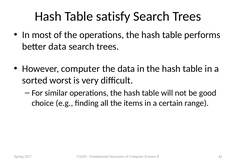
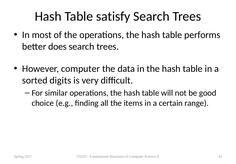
better data: data -> does (58, 46)
worst: worst -> digits (60, 80)
